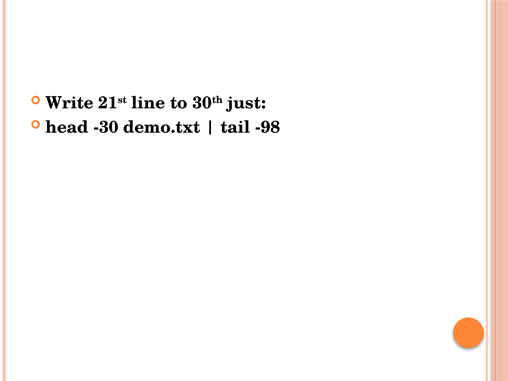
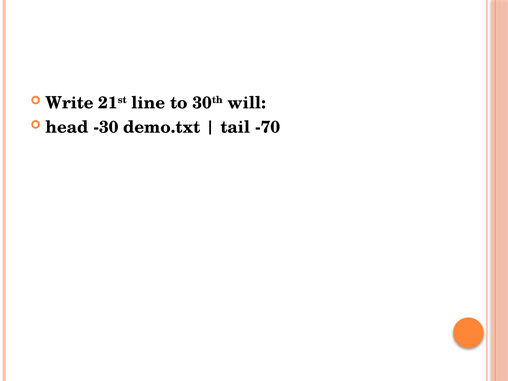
just: just -> will (247, 103)
-98: -98 -> -70 (268, 127)
